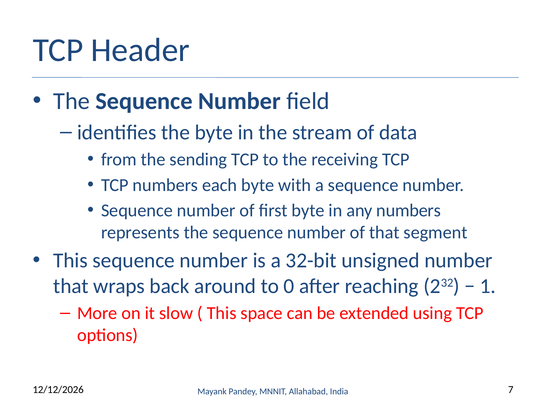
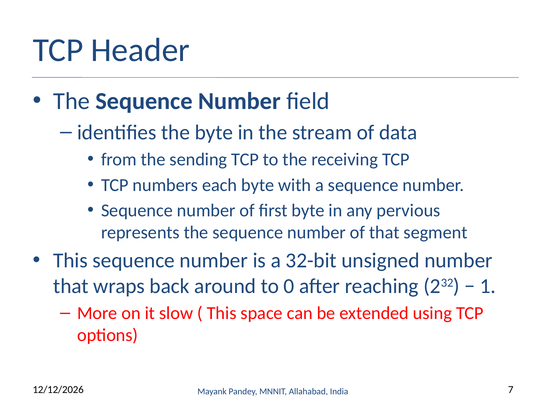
any numbers: numbers -> pervious (409, 210)
